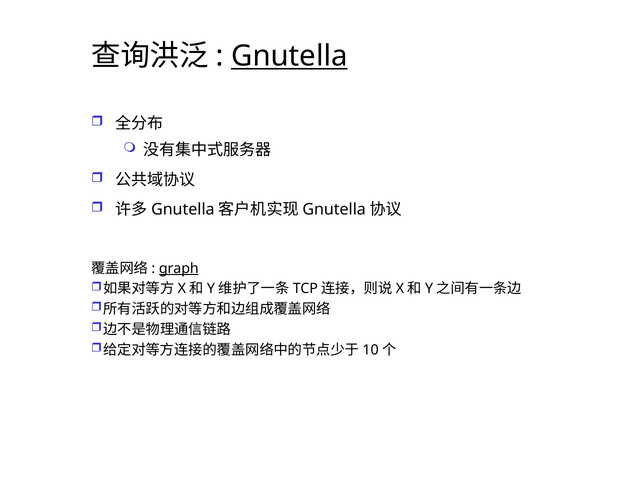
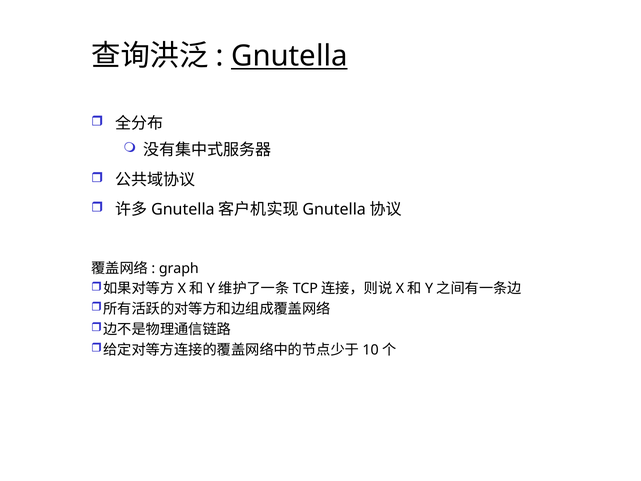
graph underline: present -> none (179, 268)
